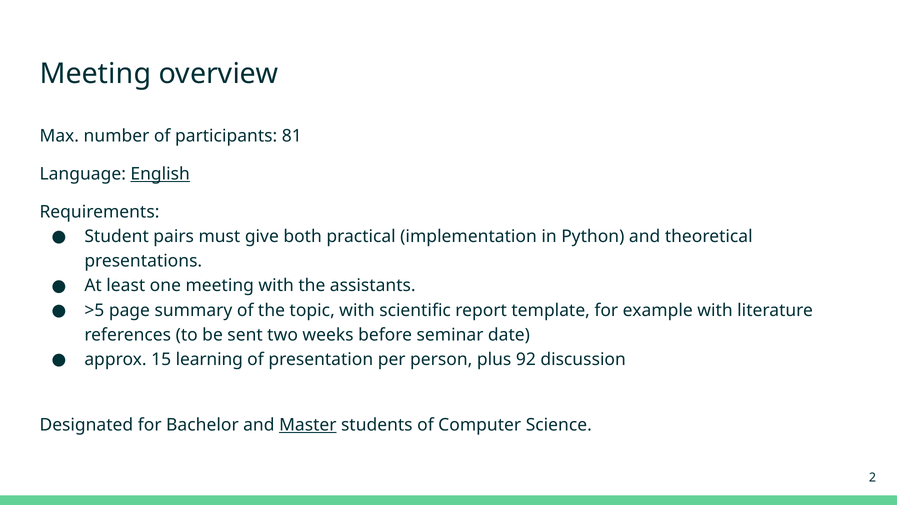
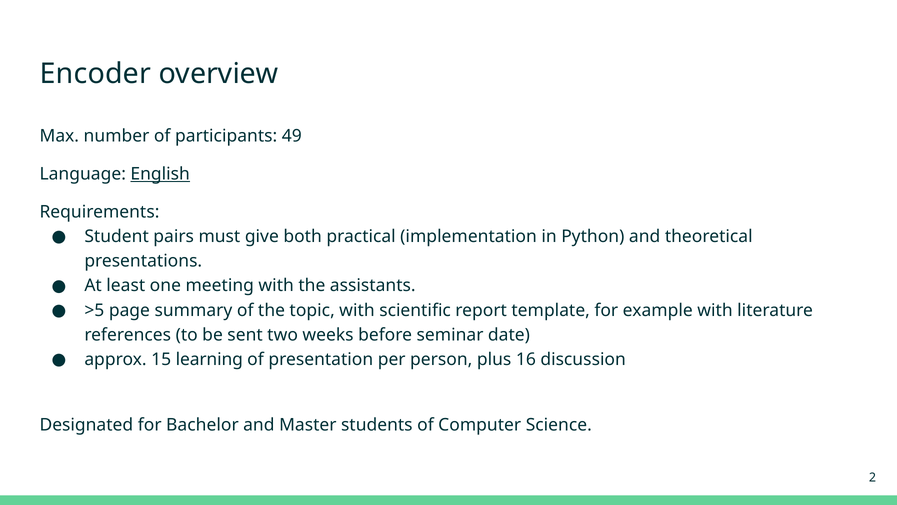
Meeting: Meeting -> Encoder (95, 74)
81: 81 -> 49 (292, 136)
92: 92 -> 16 (526, 359)
Master underline: present -> none (308, 425)
